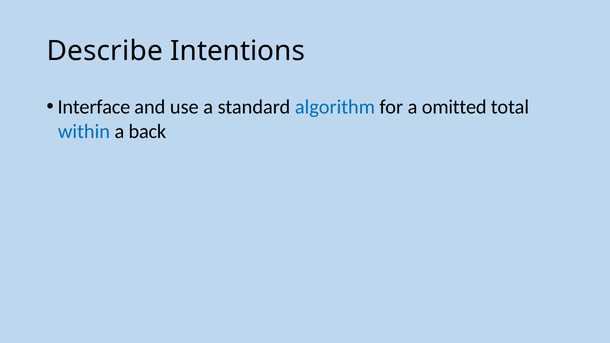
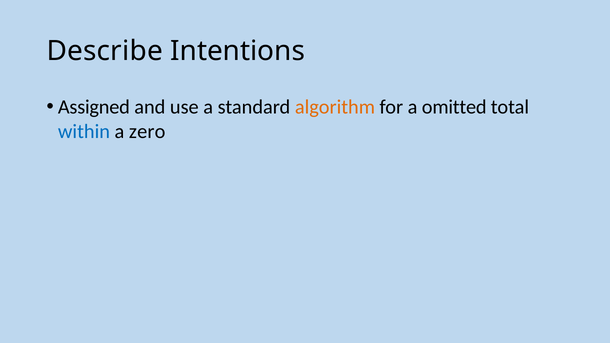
Interface: Interface -> Assigned (94, 107)
algorithm colour: blue -> orange (335, 107)
back: back -> zero (147, 132)
